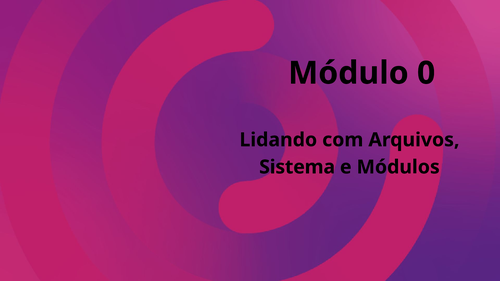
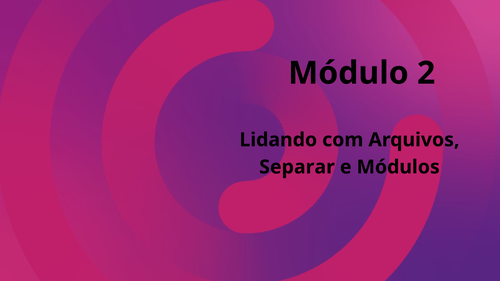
0: 0 -> 2 (426, 73)
Sistema: Sistema -> Separar (297, 167)
